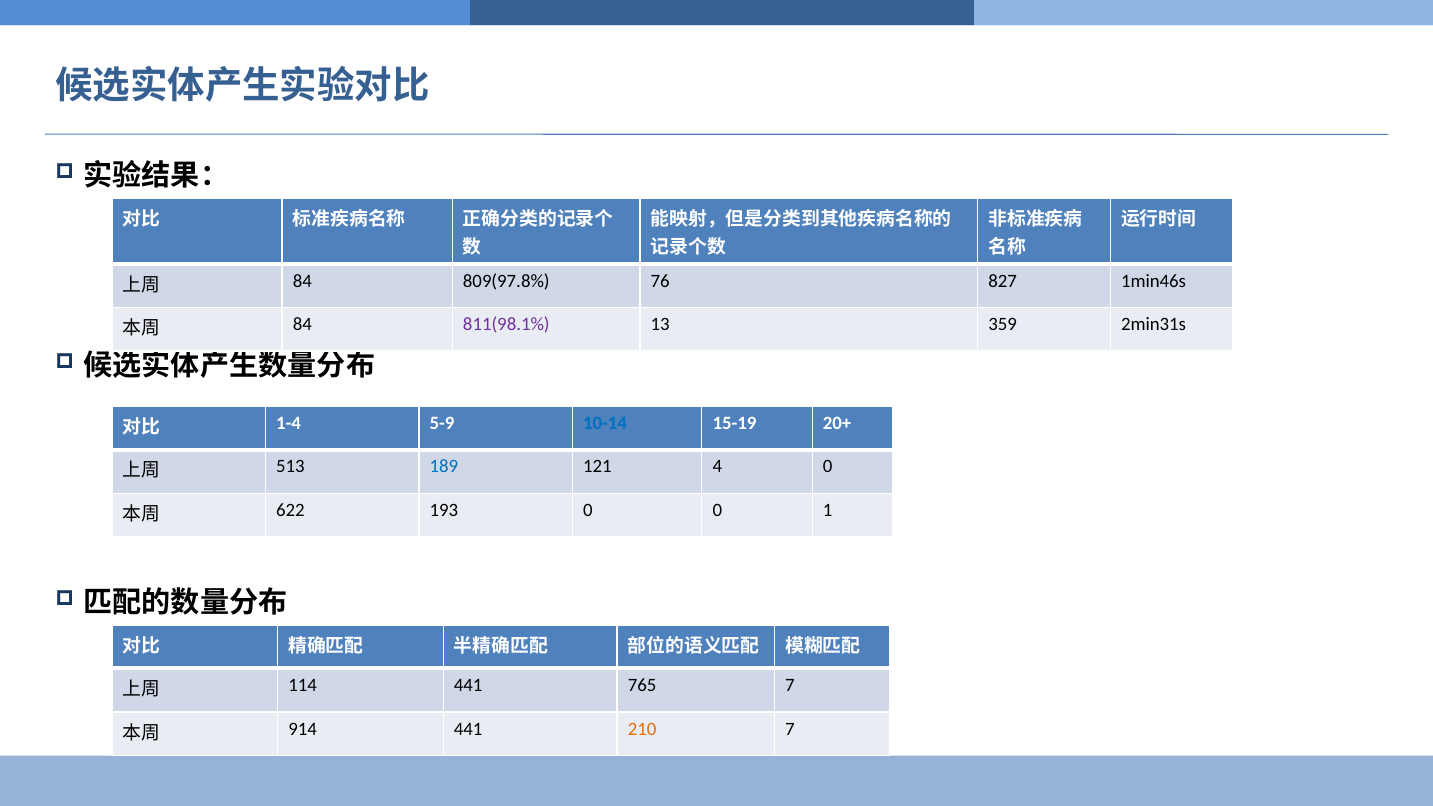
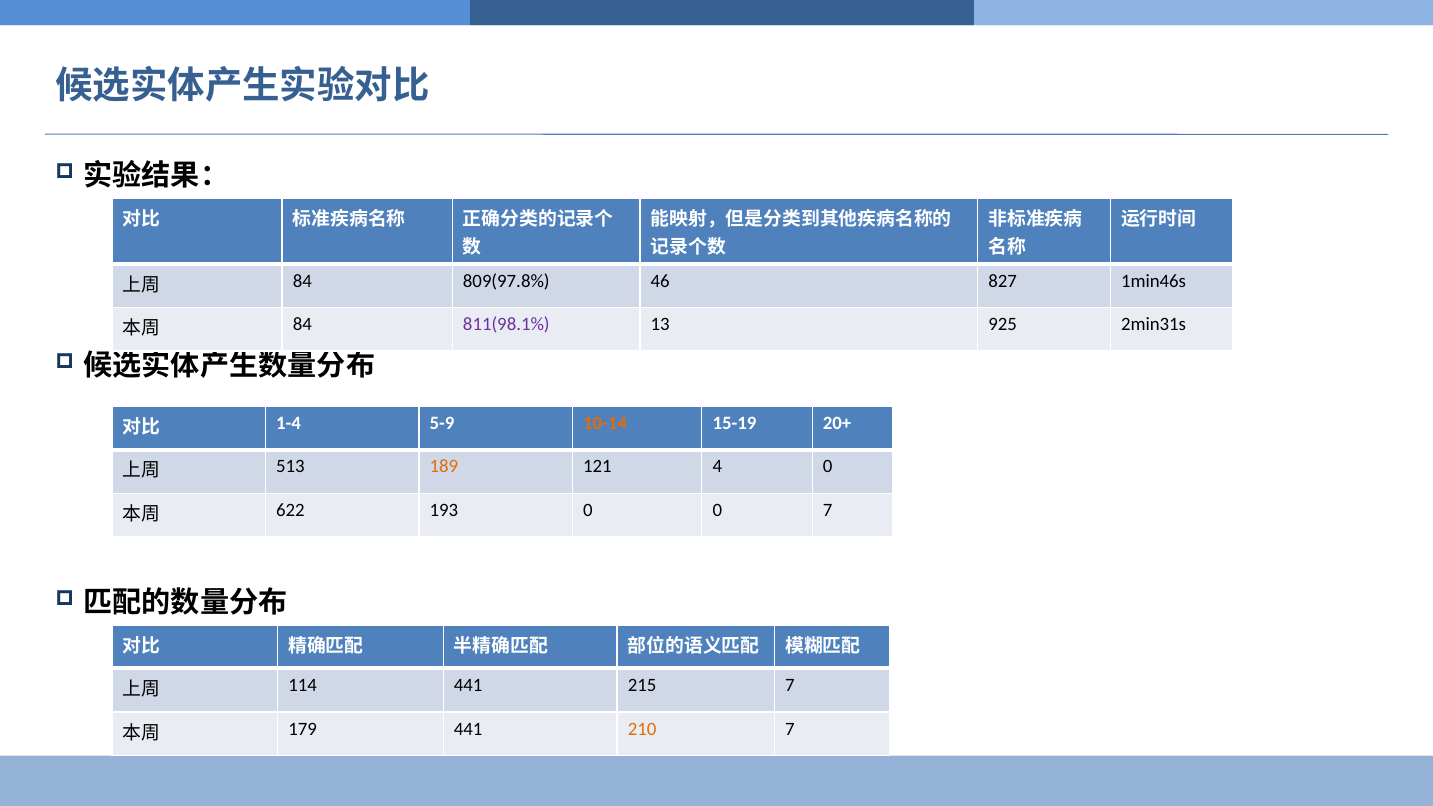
76: 76 -> 46 (660, 281)
359: 359 -> 925 (1003, 325)
10-14 colour: blue -> orange (605, 423)
189 colour: blue -> orange (444, 467)
0 1: 1 -> 7 (828, 510)
765: 765 -> 215 (642, 686)
914: 914 -> 179 (303, 729)
